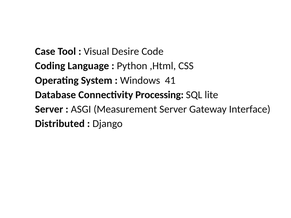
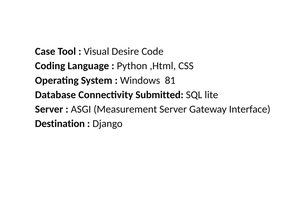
41: 41 -> 81 (170, 80)
Processing: Processing -> Submitted (159, 95)
Distributed: Distributed -> Destination (60, 124)
